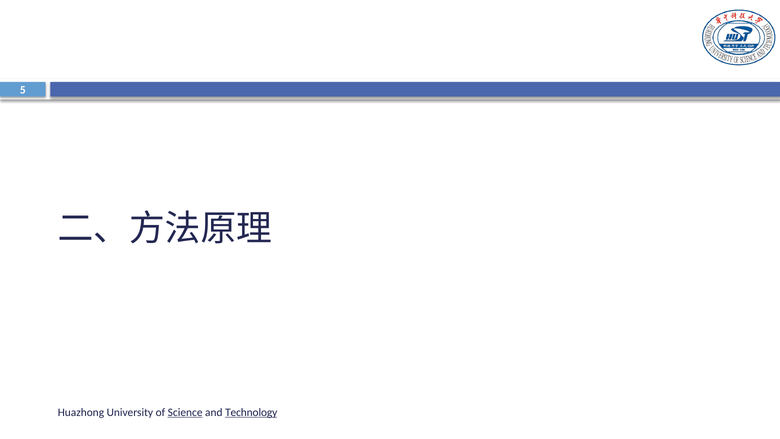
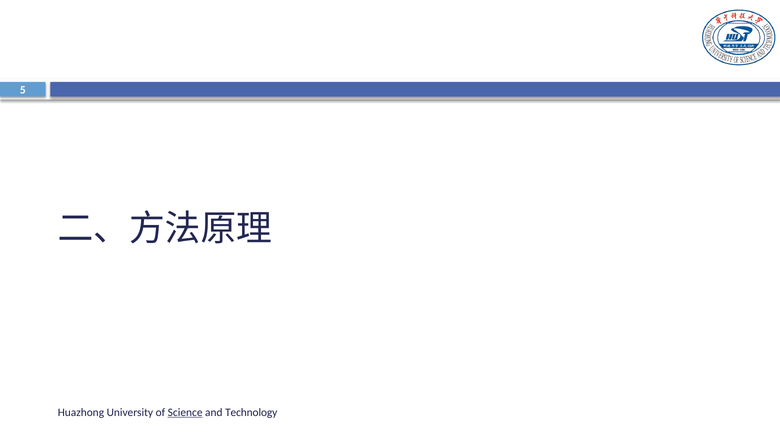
Technology underline: present -> none (251, 412)
